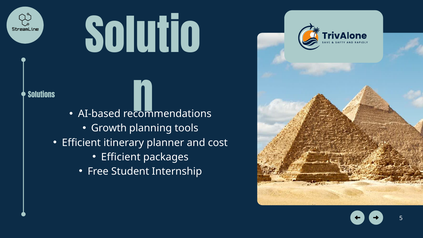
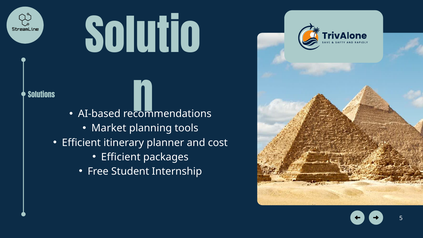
Growth: Growth -> Market (109, 128)
